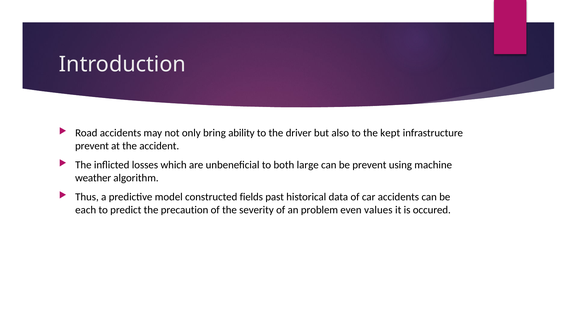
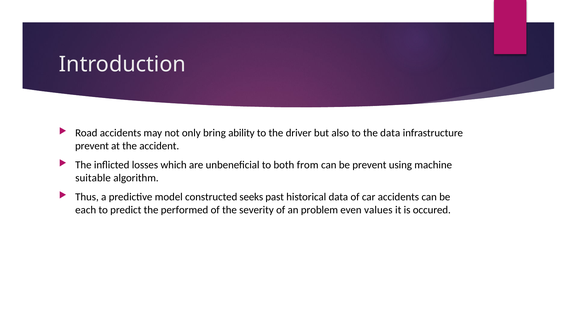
the kept: kept -> data (390, 133)
large: large -> from (308, 165)
weather: weather -> suitable (93, 178)
fields: fields -> seeks (251, 197)
precaution: precaution -> performed (185, 210)
